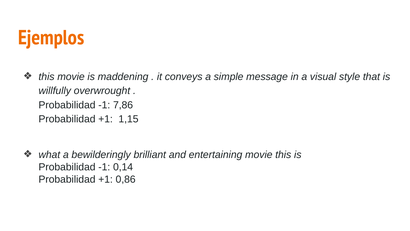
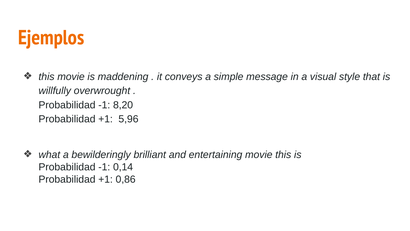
7,86: 7,86 -> 8,20 (123, 105)
1,15: 1,15 -> 5,96 (128, 119)
